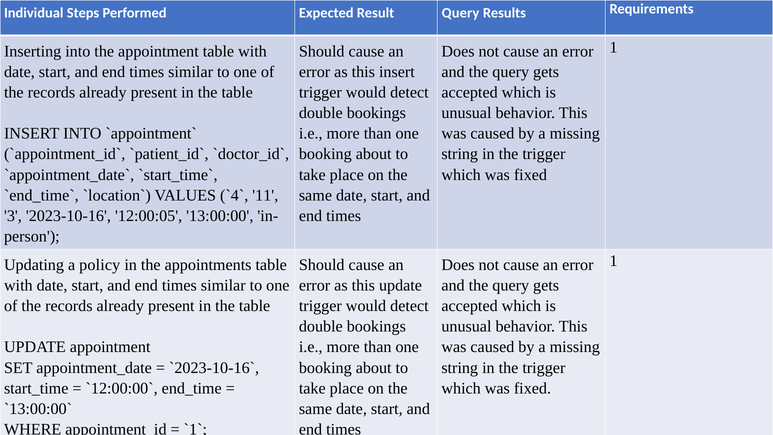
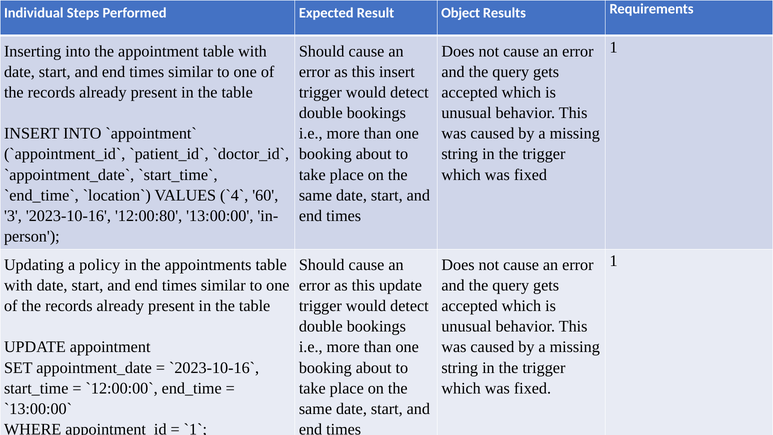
Result Query: Query -> Object (461, 13)
11: 11 -> 60 (265, 195)
12:00:05: 12:00:05 -> 12:00:80 (149, 216)
